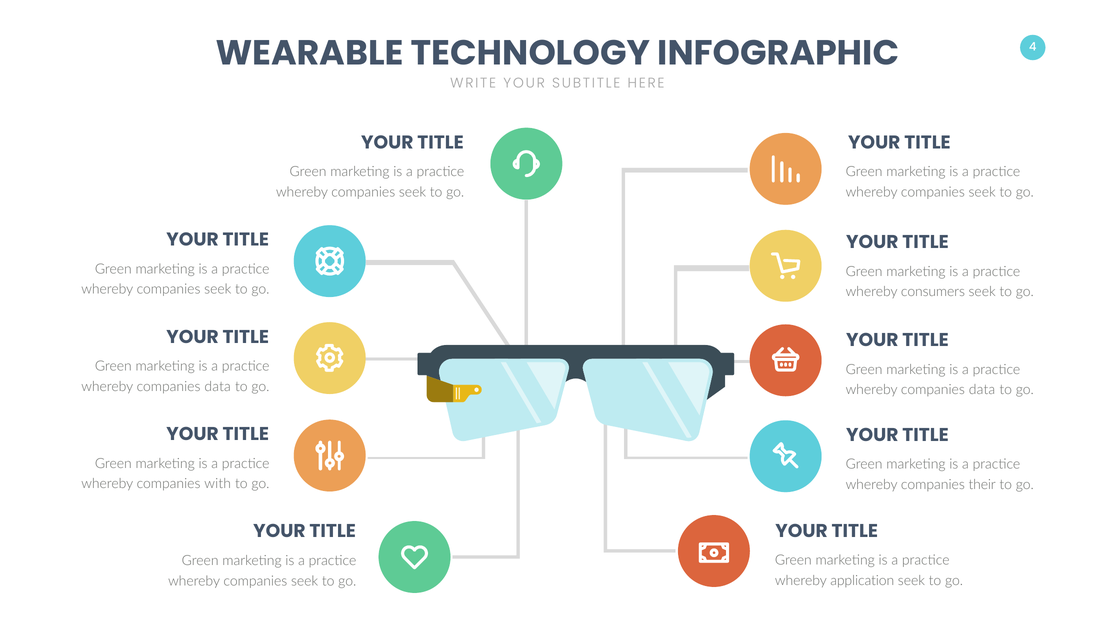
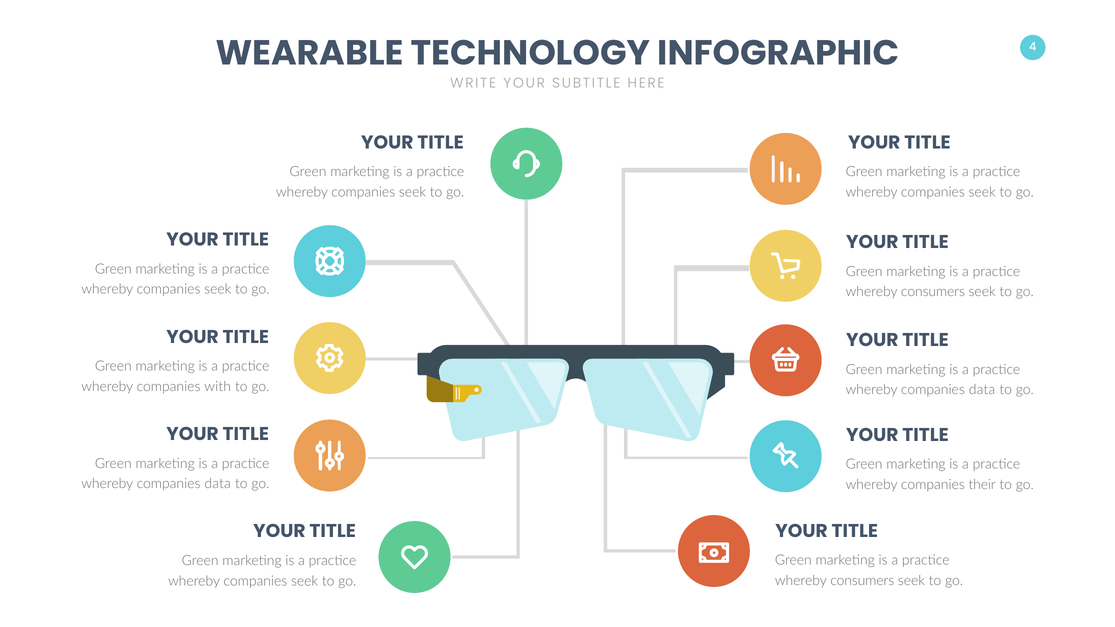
data: data -> with (218, 387)
with: with -> data (218, 484)
application: application -> consumers (862, 581)
